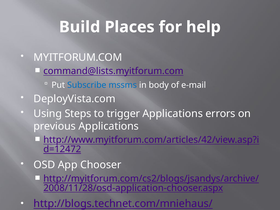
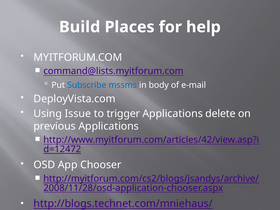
Steps: Steps -> Issue (78, 114)
errors: errors -> delete (220, 114)
